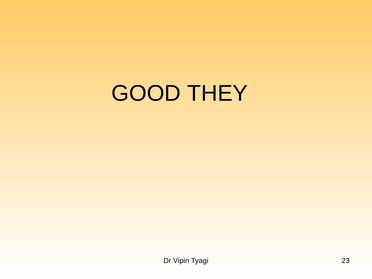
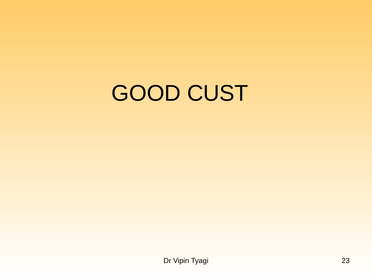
THEY: THEY -> CUST (218, 93)
